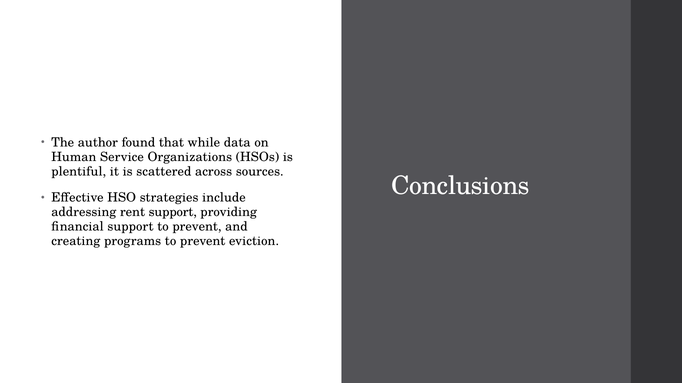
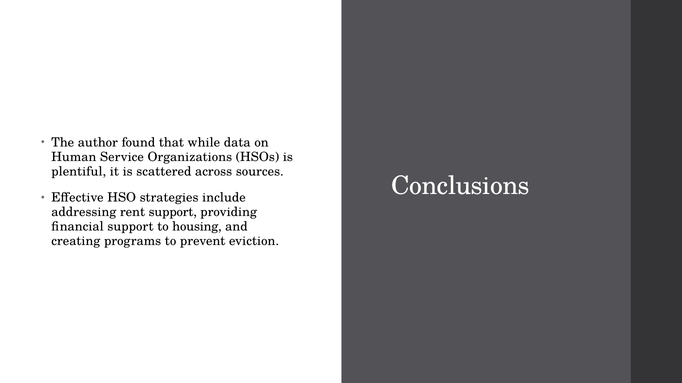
support to prevent: prevent -> housing (197, 227)
